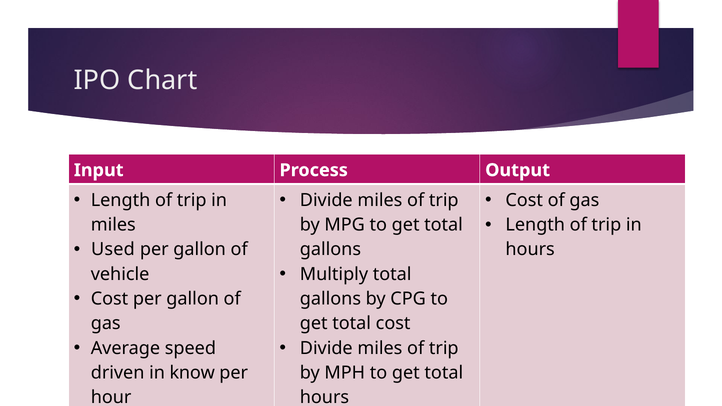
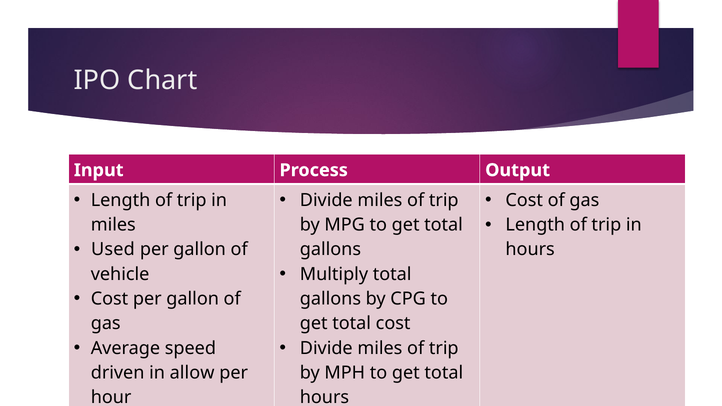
know: know -> allow (192, 373)
